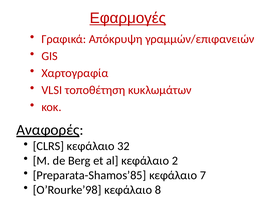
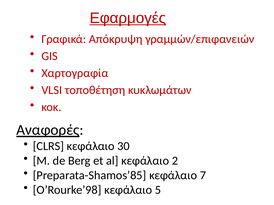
32: 32 -> 30 (124, 147)
8: 8 -> 5 (158, 190)
